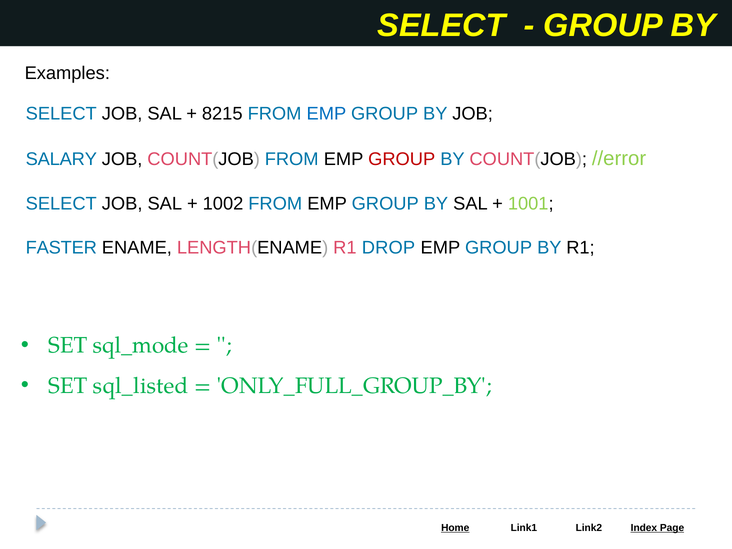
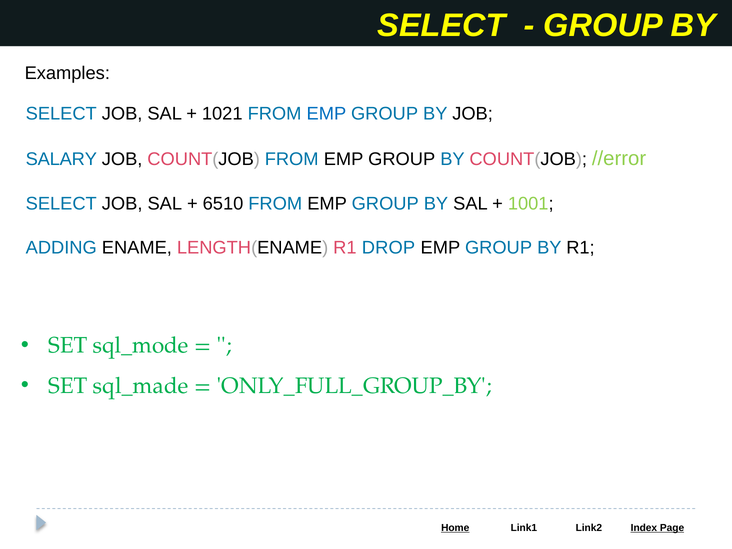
8215: 8215 -> 1021 (222, 113)
GROUP colour: red -> black (402, 159)
1002: 1002 -> 6510 (223, 204)
FASTER: FASTER -> ADDING (61, 248)
sql_listed: sql_listed -> sql_made (141, 386)
